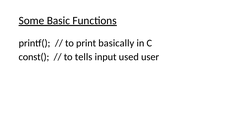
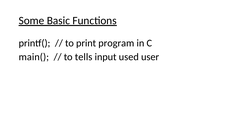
basically: basically -> program (116, 43)
const(: const( -> main( (34, 57)
